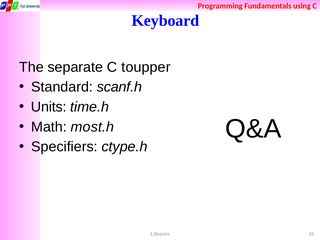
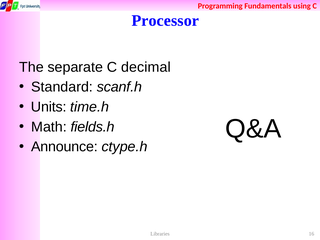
Keyboard: Keyboard -> Processor (165, 21)
toupper: toupper -> decimal (146, 67)
most.h: most.h -> fields.h (93, 127)
Specifiers: Specifiers -> Announce (64, 147)
